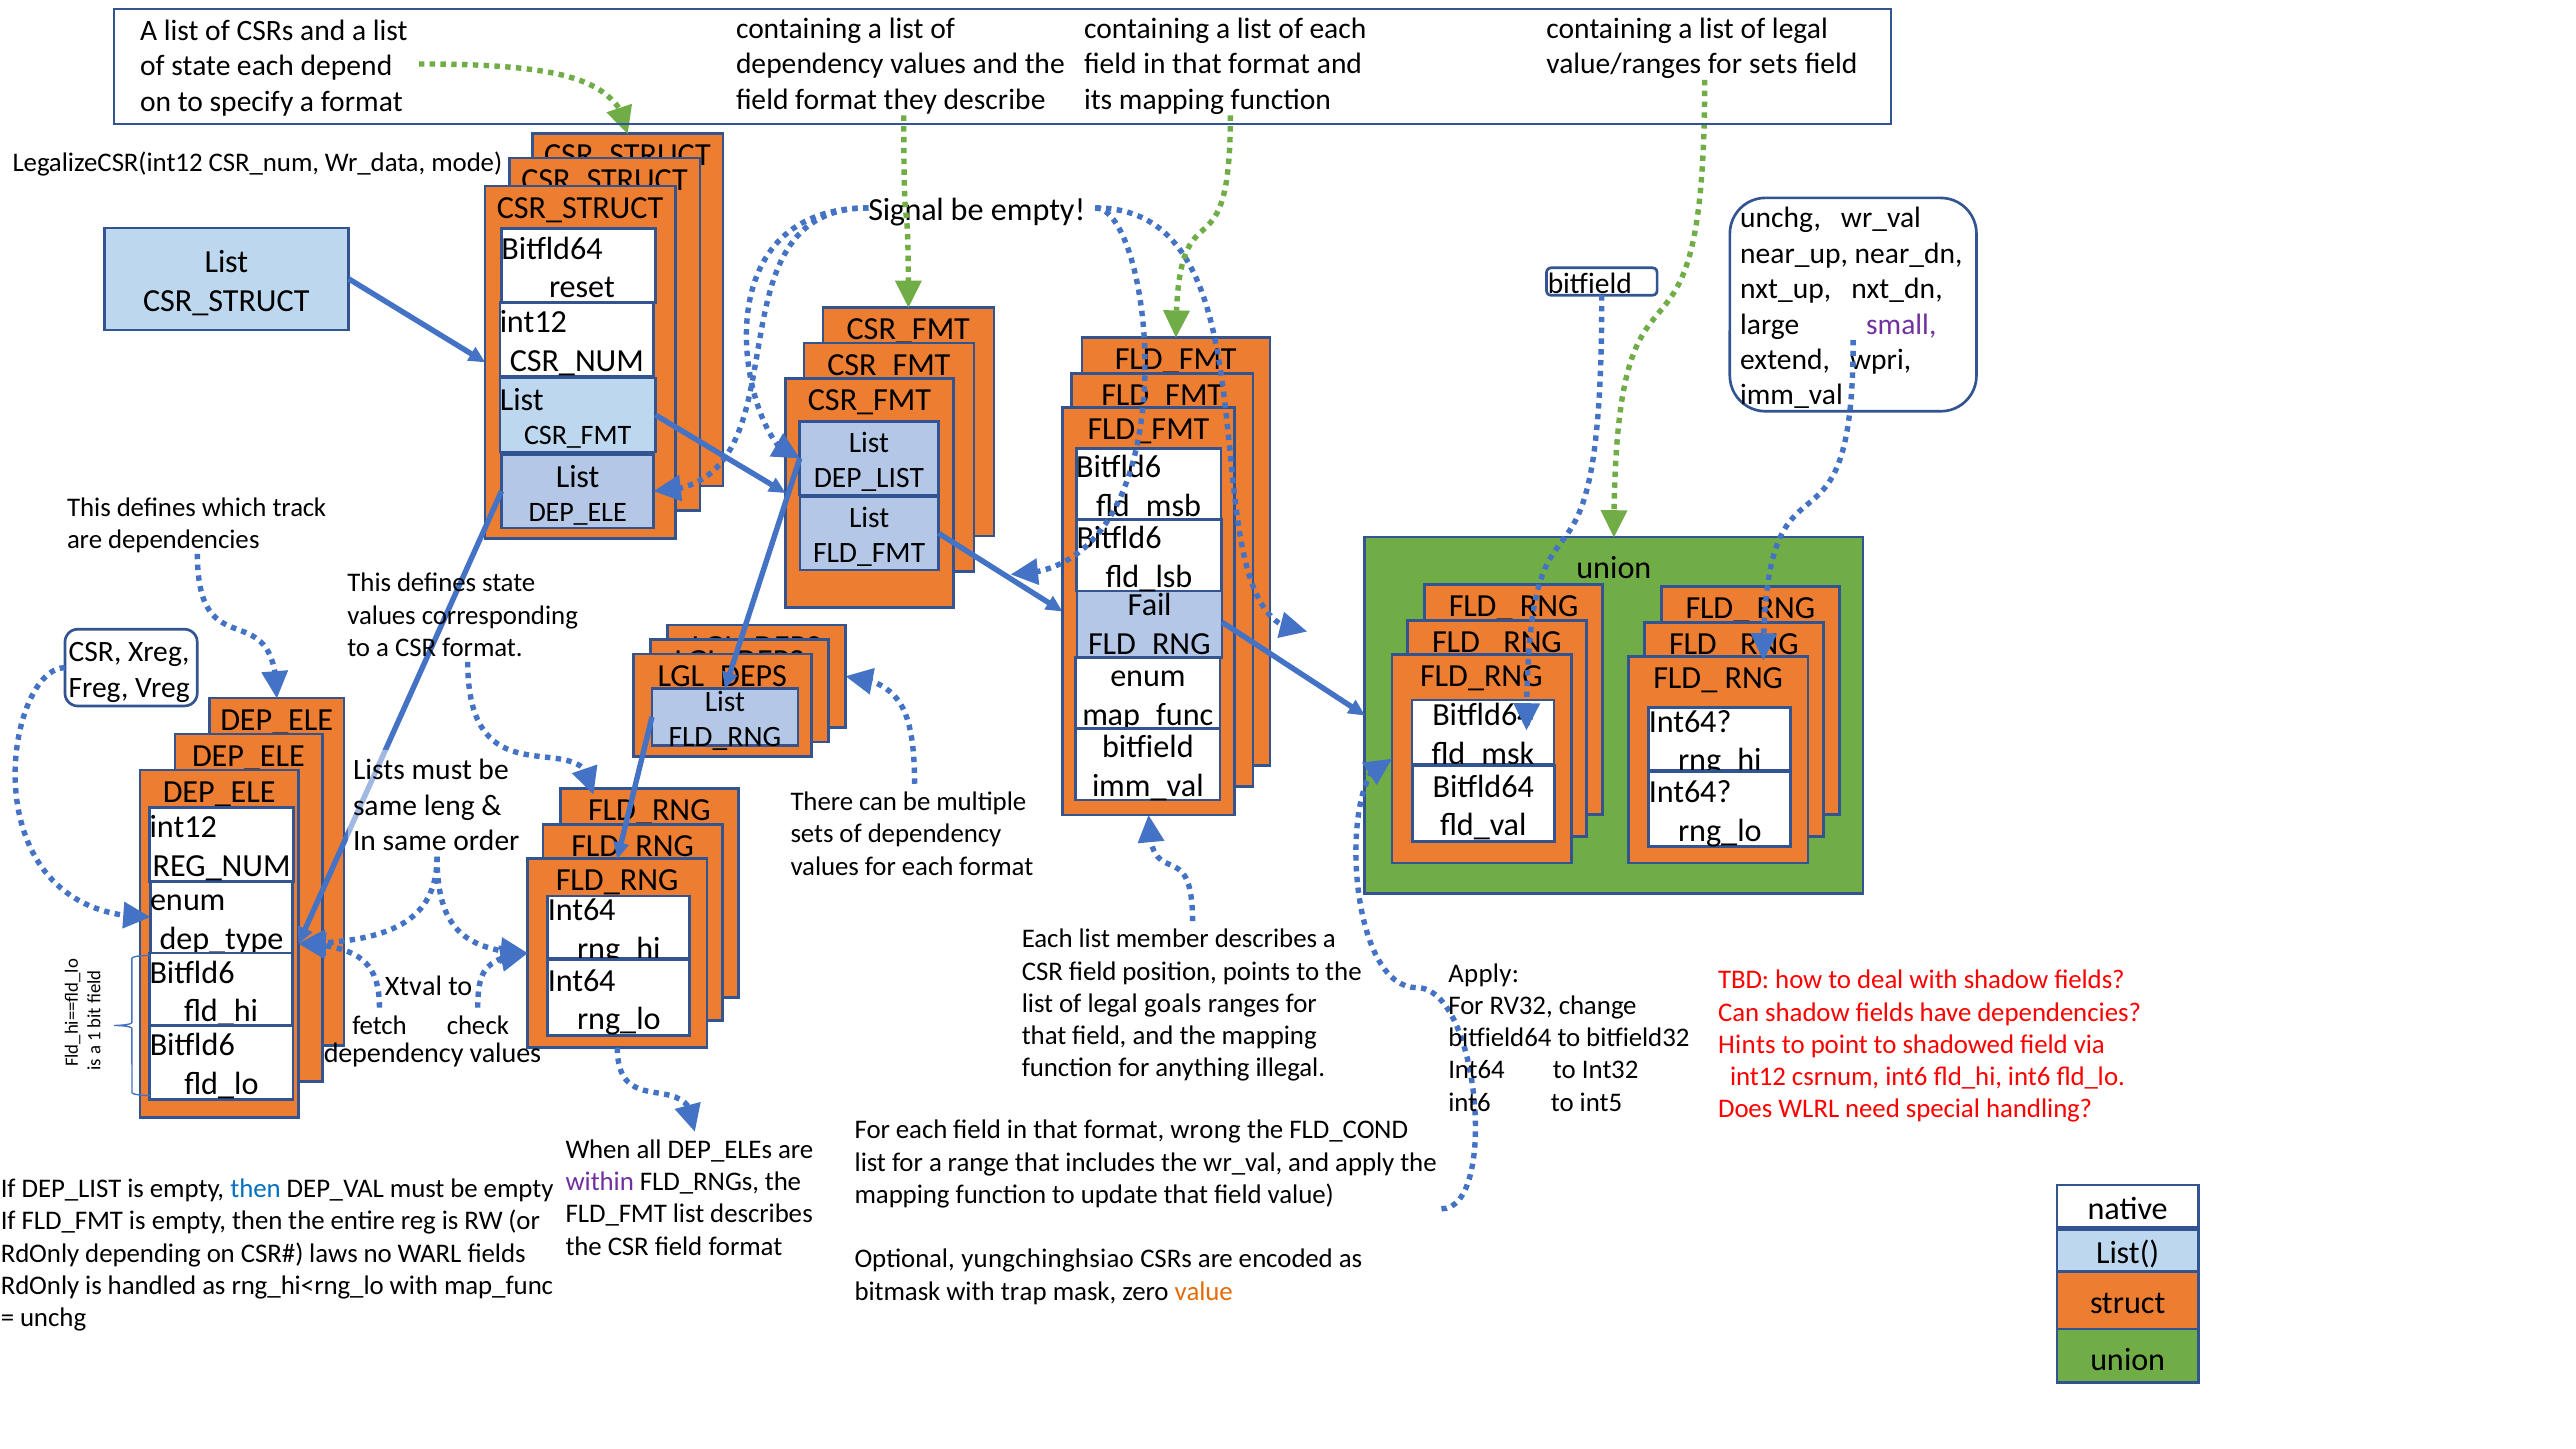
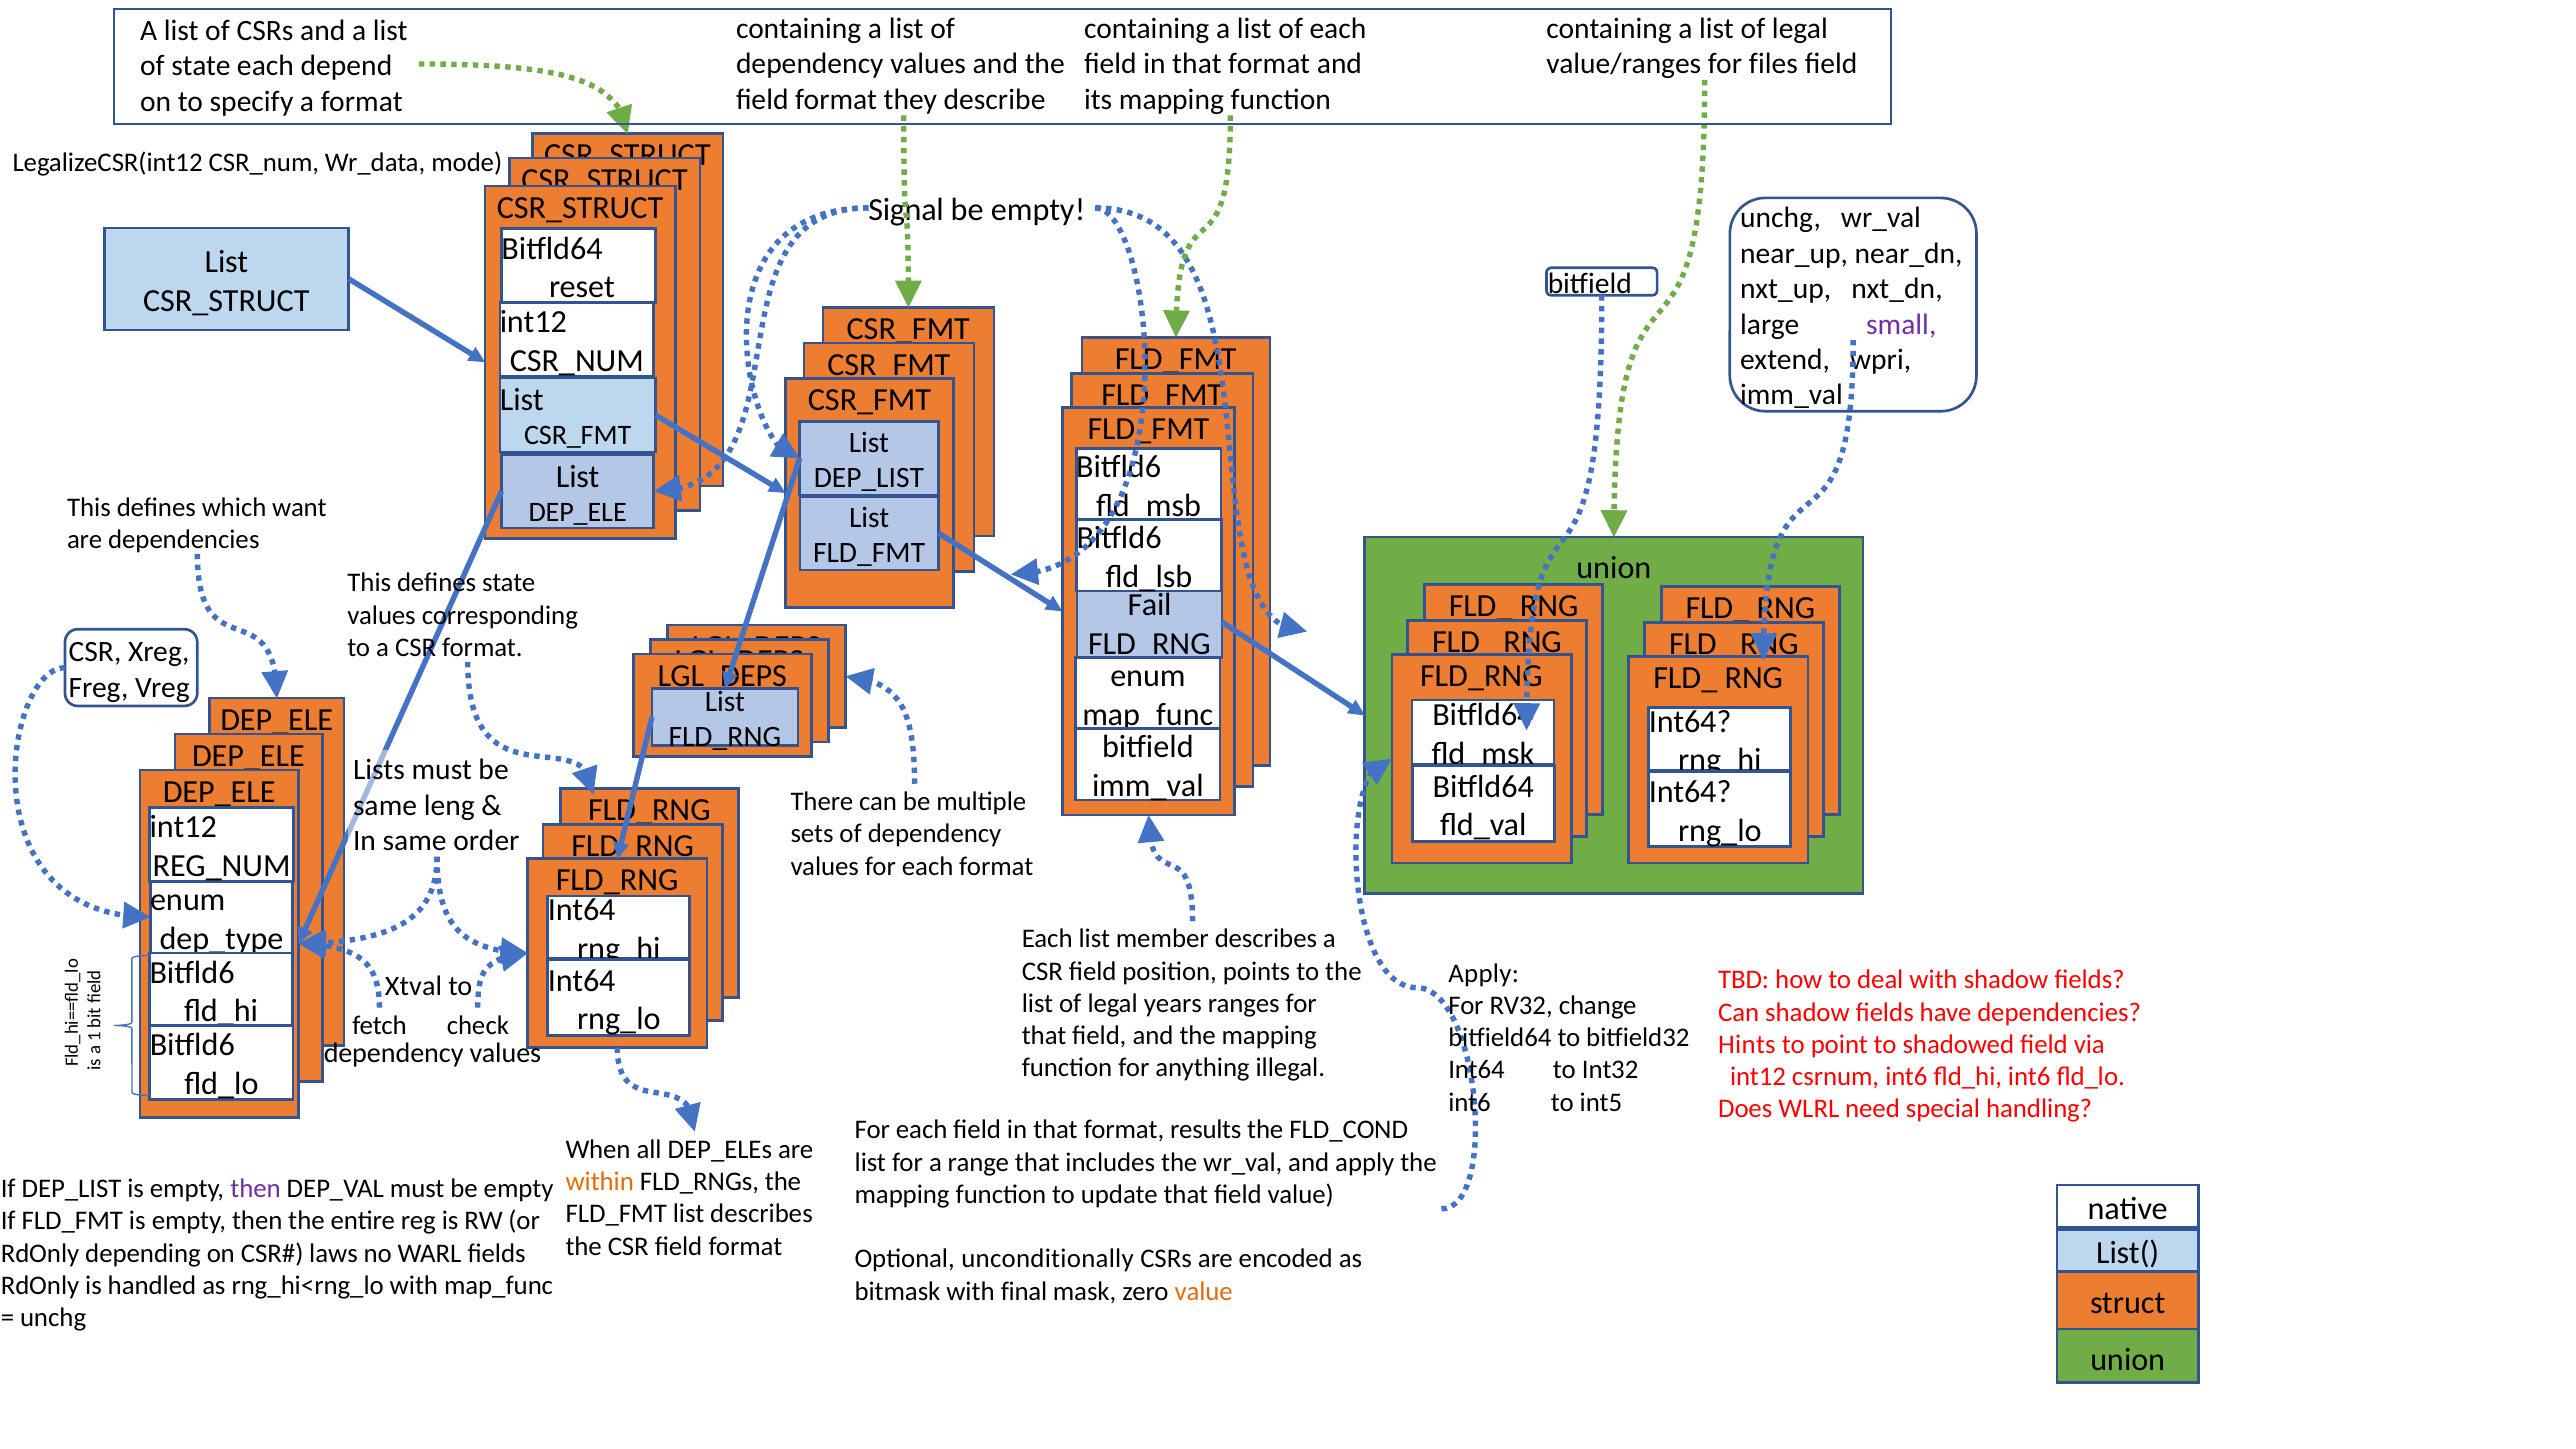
for sets: sets -> files (1773, 64)
track: track -> want (299, 507)
goals: goals -> years (1173, 1004)
wrong: wrong -> results (1206, 1130)
within colour: purple -> orange (600, 1182)
then colour: blue -> purple (256, 1189)
yungchinghsiao: yungchinghsiao -> unconditionally (1048, 1259)
trap: trap -> final (1024, 1291)
